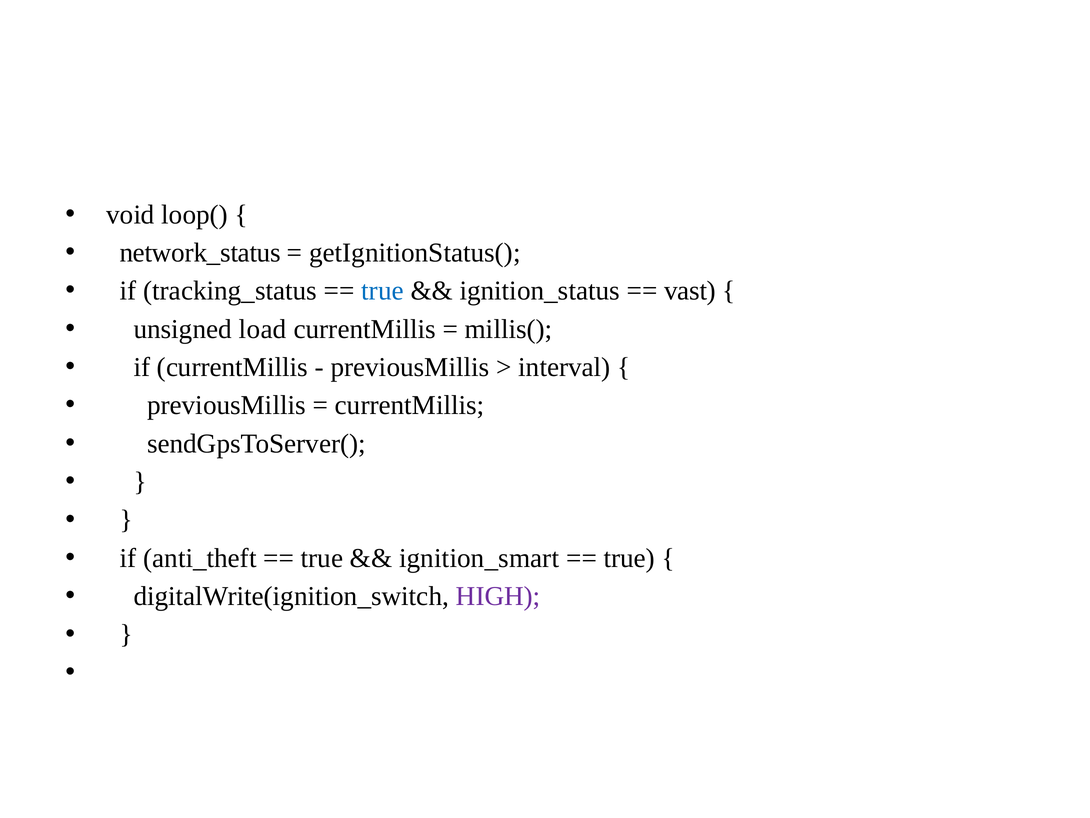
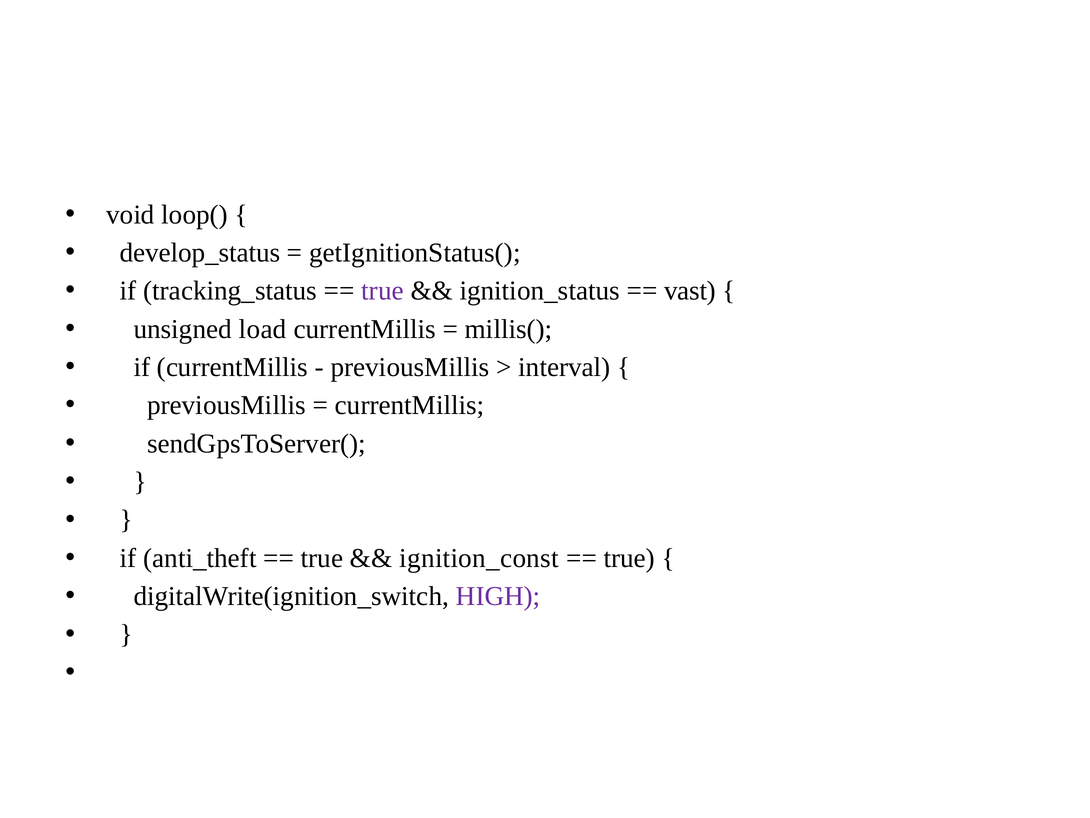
network_status: network_status -> develop_status (200, 253)
true colour: blue -> purple (383, 291)
ignition_smart: ignition_smart -> ignition_const (479, 558)
